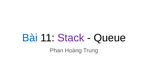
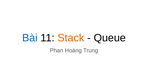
Stack colour: purple -> orange (71, 38)
